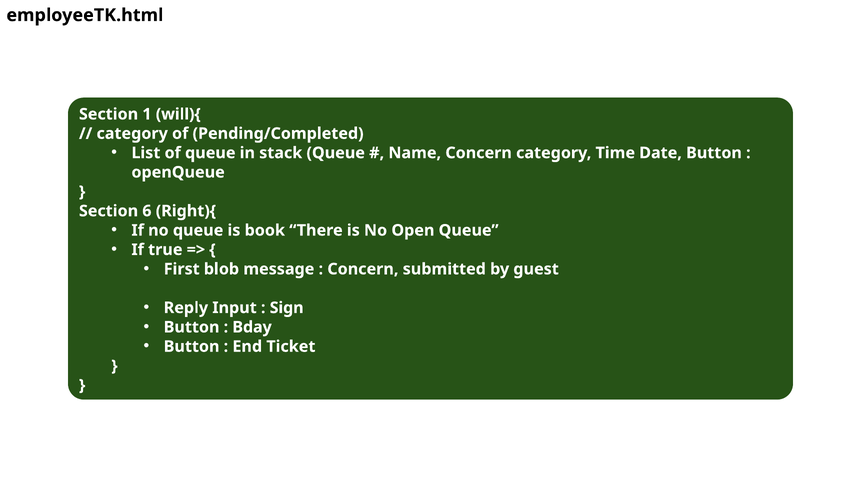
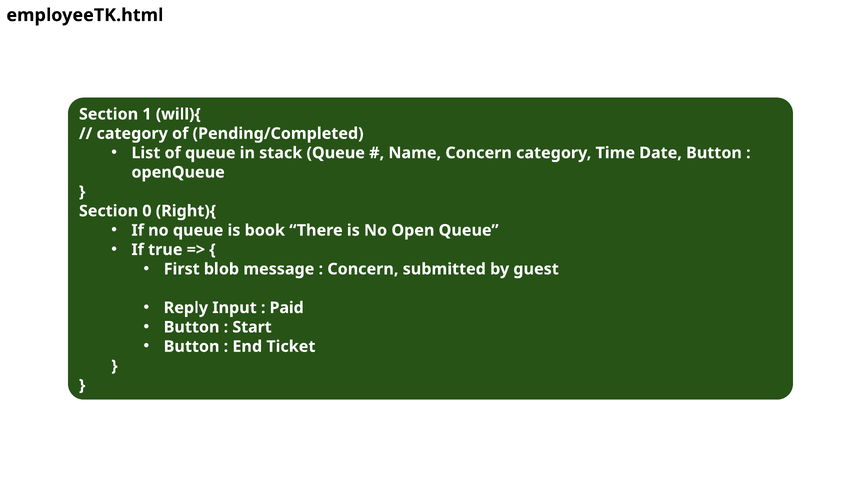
6: 6 -> 0 (147, 211)
Sign: Sign -> Paid (287, 308)
Bday: Bday -> Start (252, 327)
